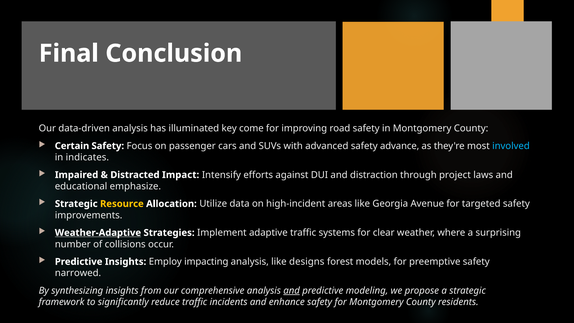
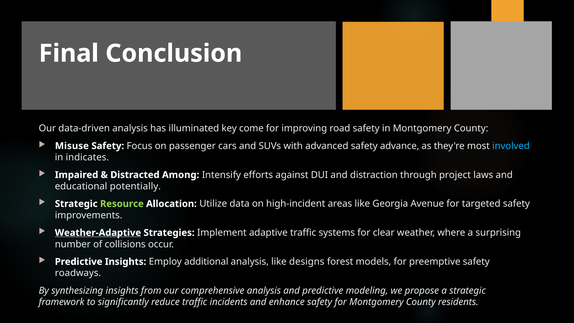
Certain: Certain -> Misuse (72, 146)
Impact: Impact -> Among (181, 175)
emphasize: emphasize -> potentially (135, 186)
Resource colour: yellow -> light green (122, 204)
impacting: impacting -> additional (206, 262)
narrowed: narrowed -> roadways (78, 273)
and underline: present -> none (292, 291)
